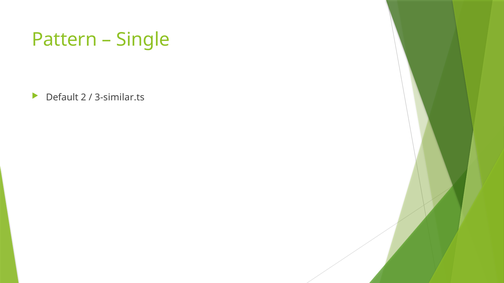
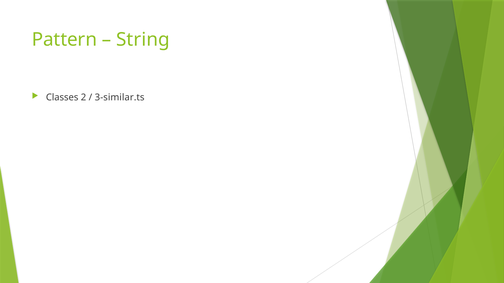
Single: Single -> String (143, 40)
Default: Default -> Classes (62, 98)
